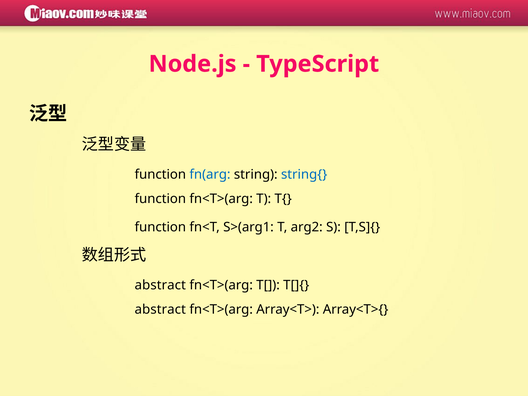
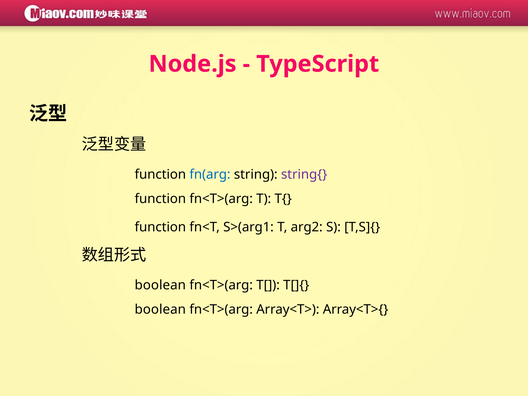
string{ colour: blue -> purple (304, 174)
abstract: abstract -> boolean (160, 285)
abstract: abstract -> boolean (160, 310)
